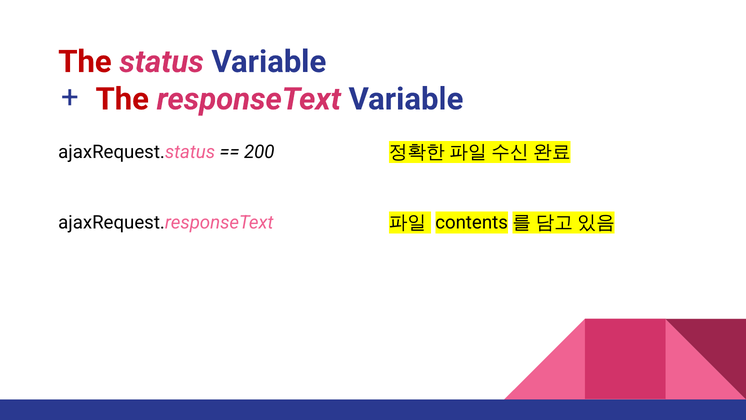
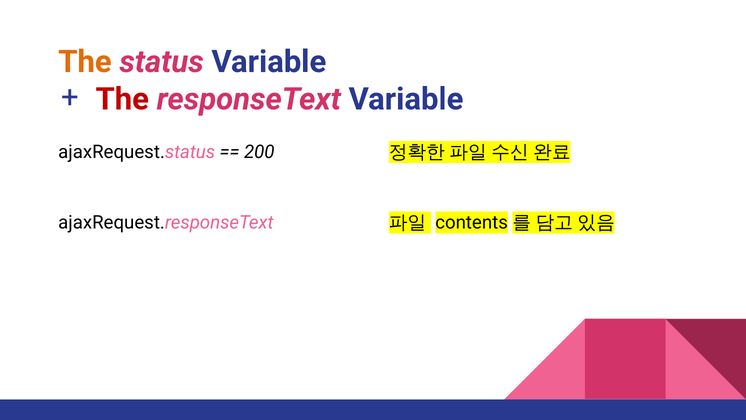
The colour: red -> orange (85, 62)
